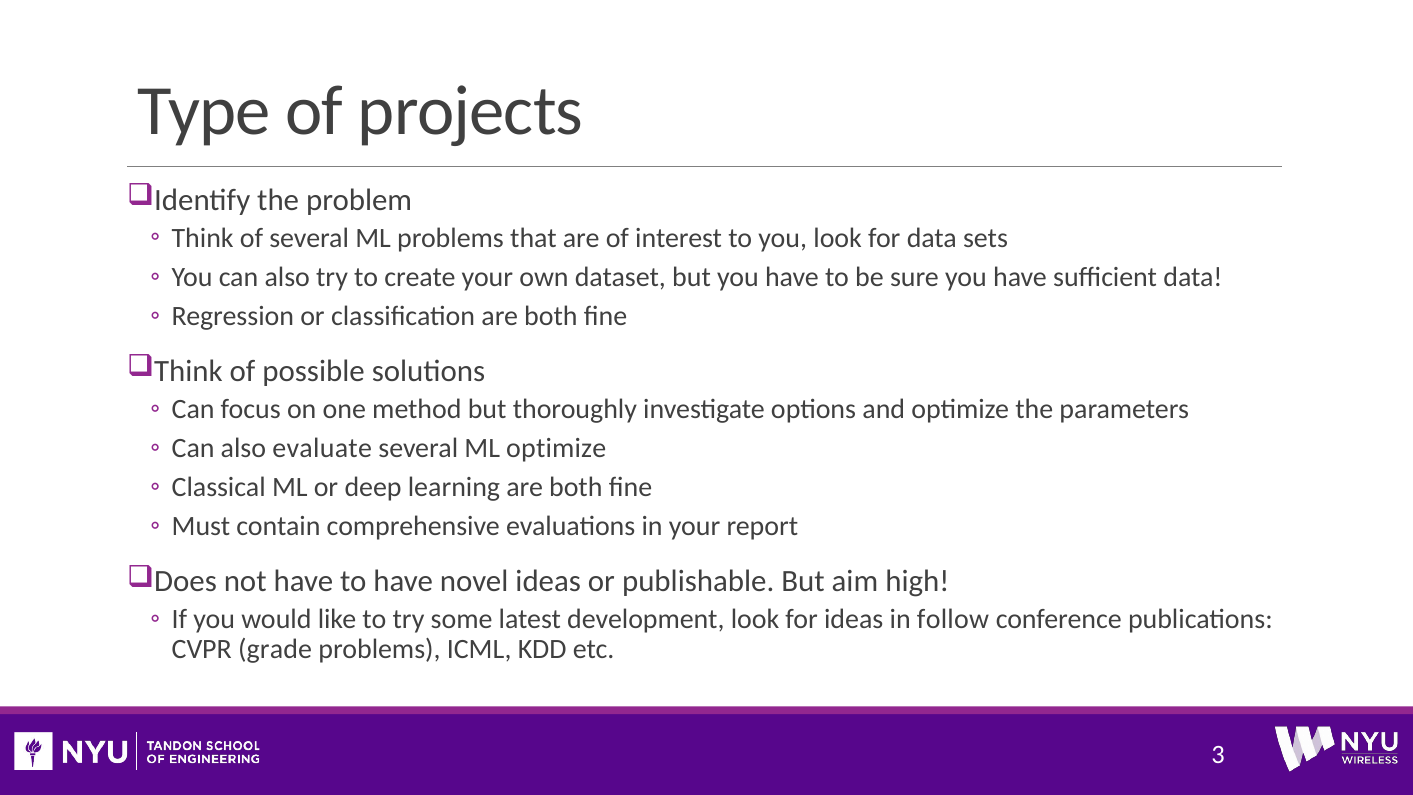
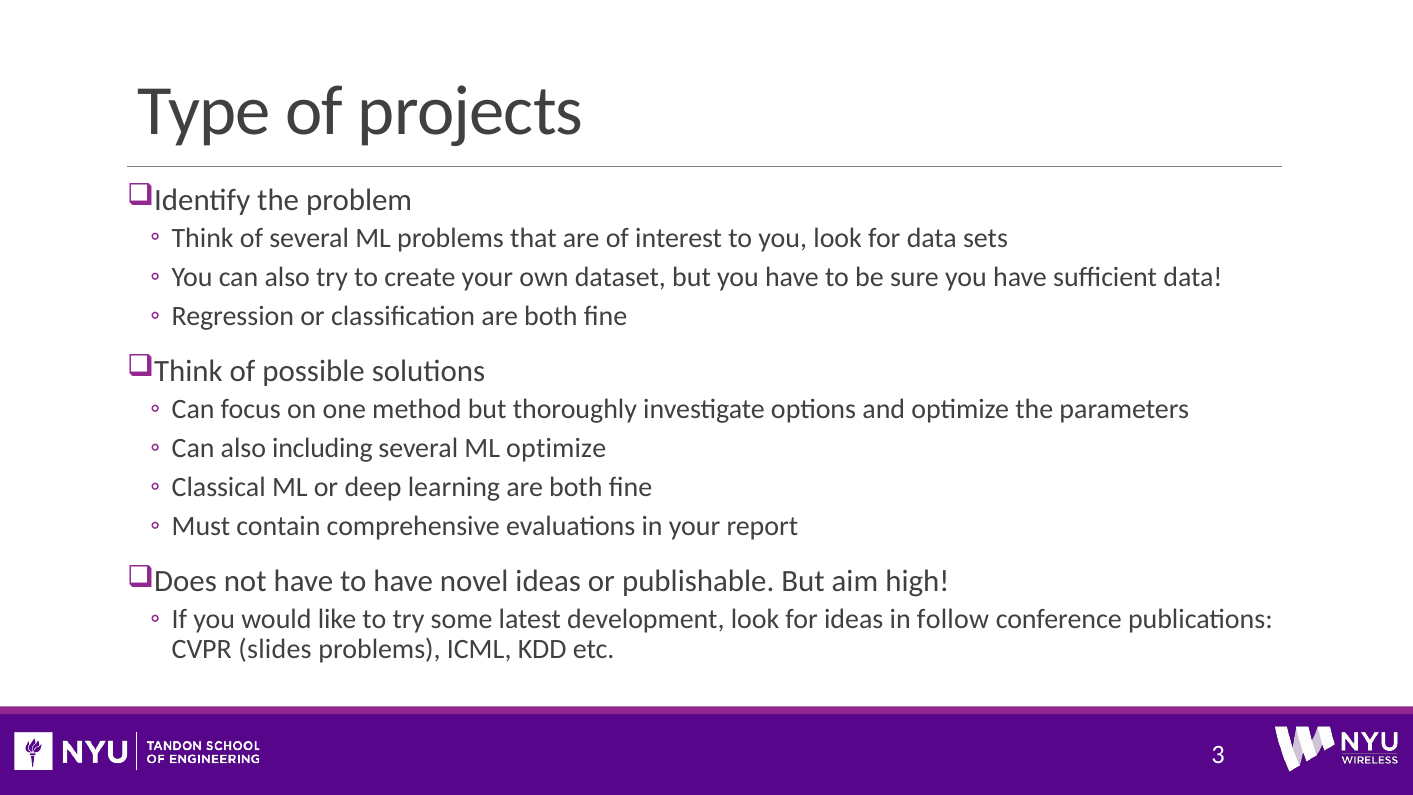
evaluate: evaluate -> including (322, 448)
grade: grade -> slides (275, 649)
